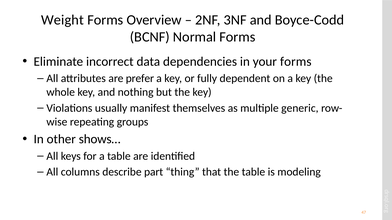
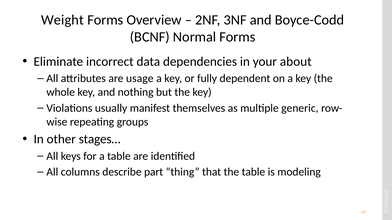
your forms: forms -> about (296, 62)
prefer: prefer -> usage (140, 79)
shows…: shows… -> stages… (100, 139)
